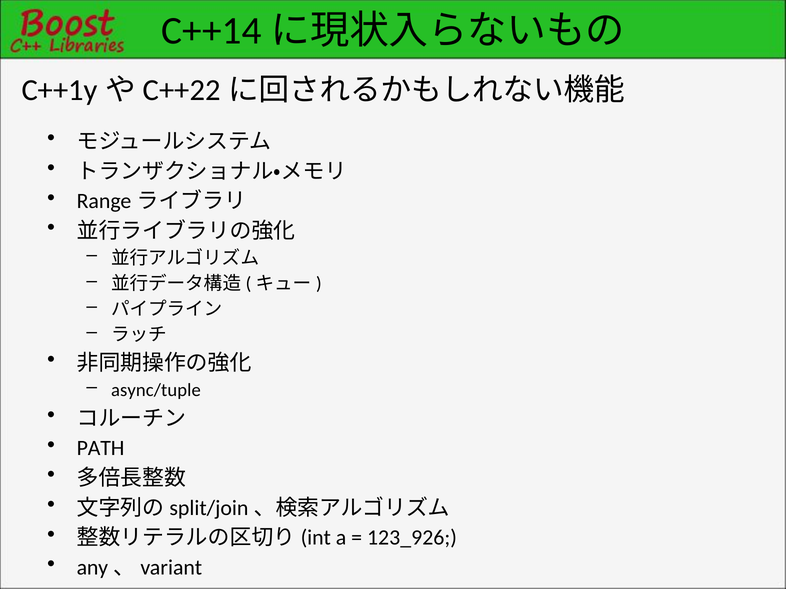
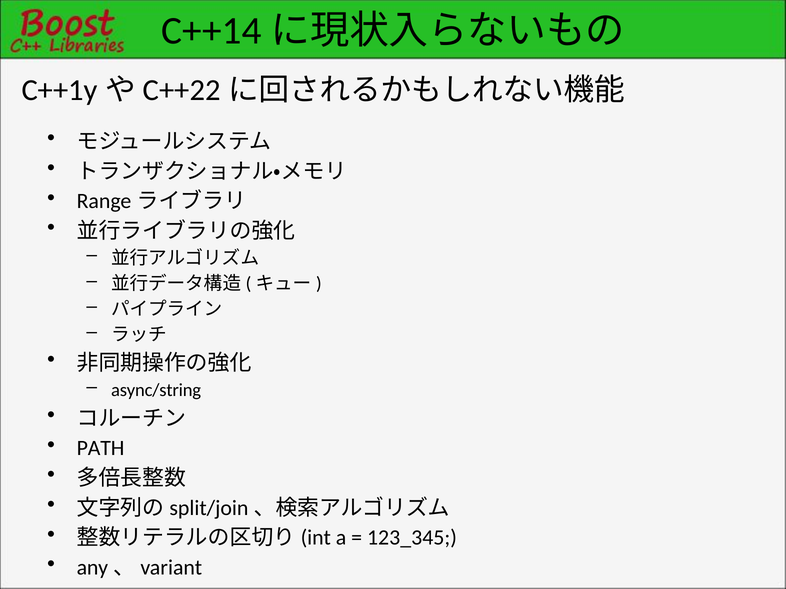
async/tuple: async/tuple -> async/string (156, 390)
123_926: 123_926 -> 123_345 (412, 538)
